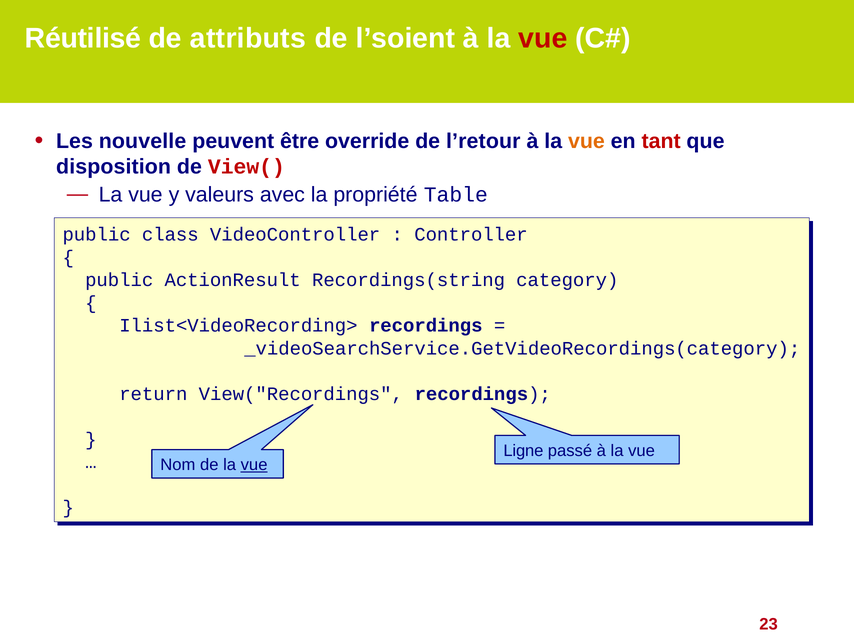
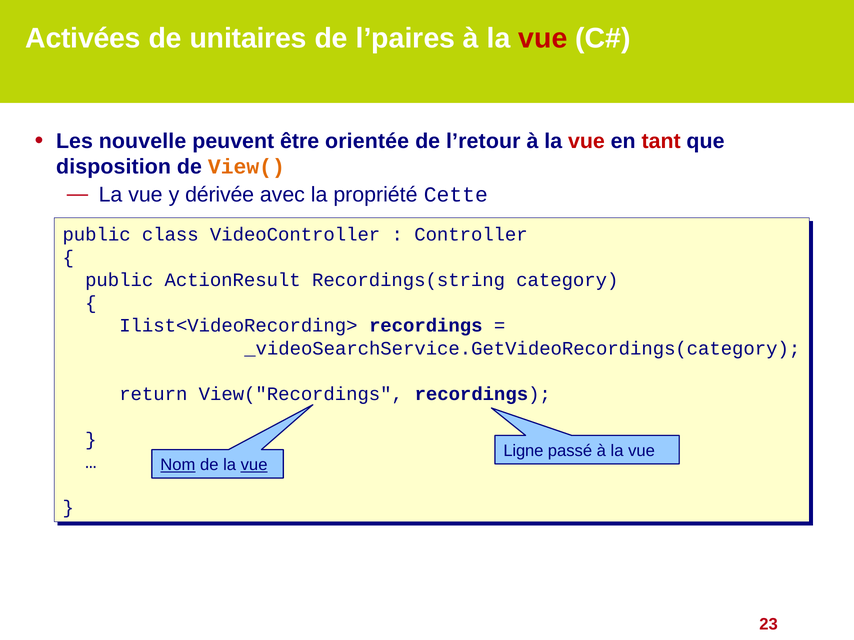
Réutilisé: Réutilisé -> Activées (83, 38)
attributs: attributs -> unitaires (248, 38)
l’soient: l’soient -> l’paires (405, 38)
override: override -> orientée (367, 141)
vue colour: orange -> red (586, 141)
View( colour: red -> orange (246, 167)
valeurs: valeurs -> dérivée (220, 195)
Table: Table -> Cette (456, 195)
Nom underline: none -> present (178, 465)
